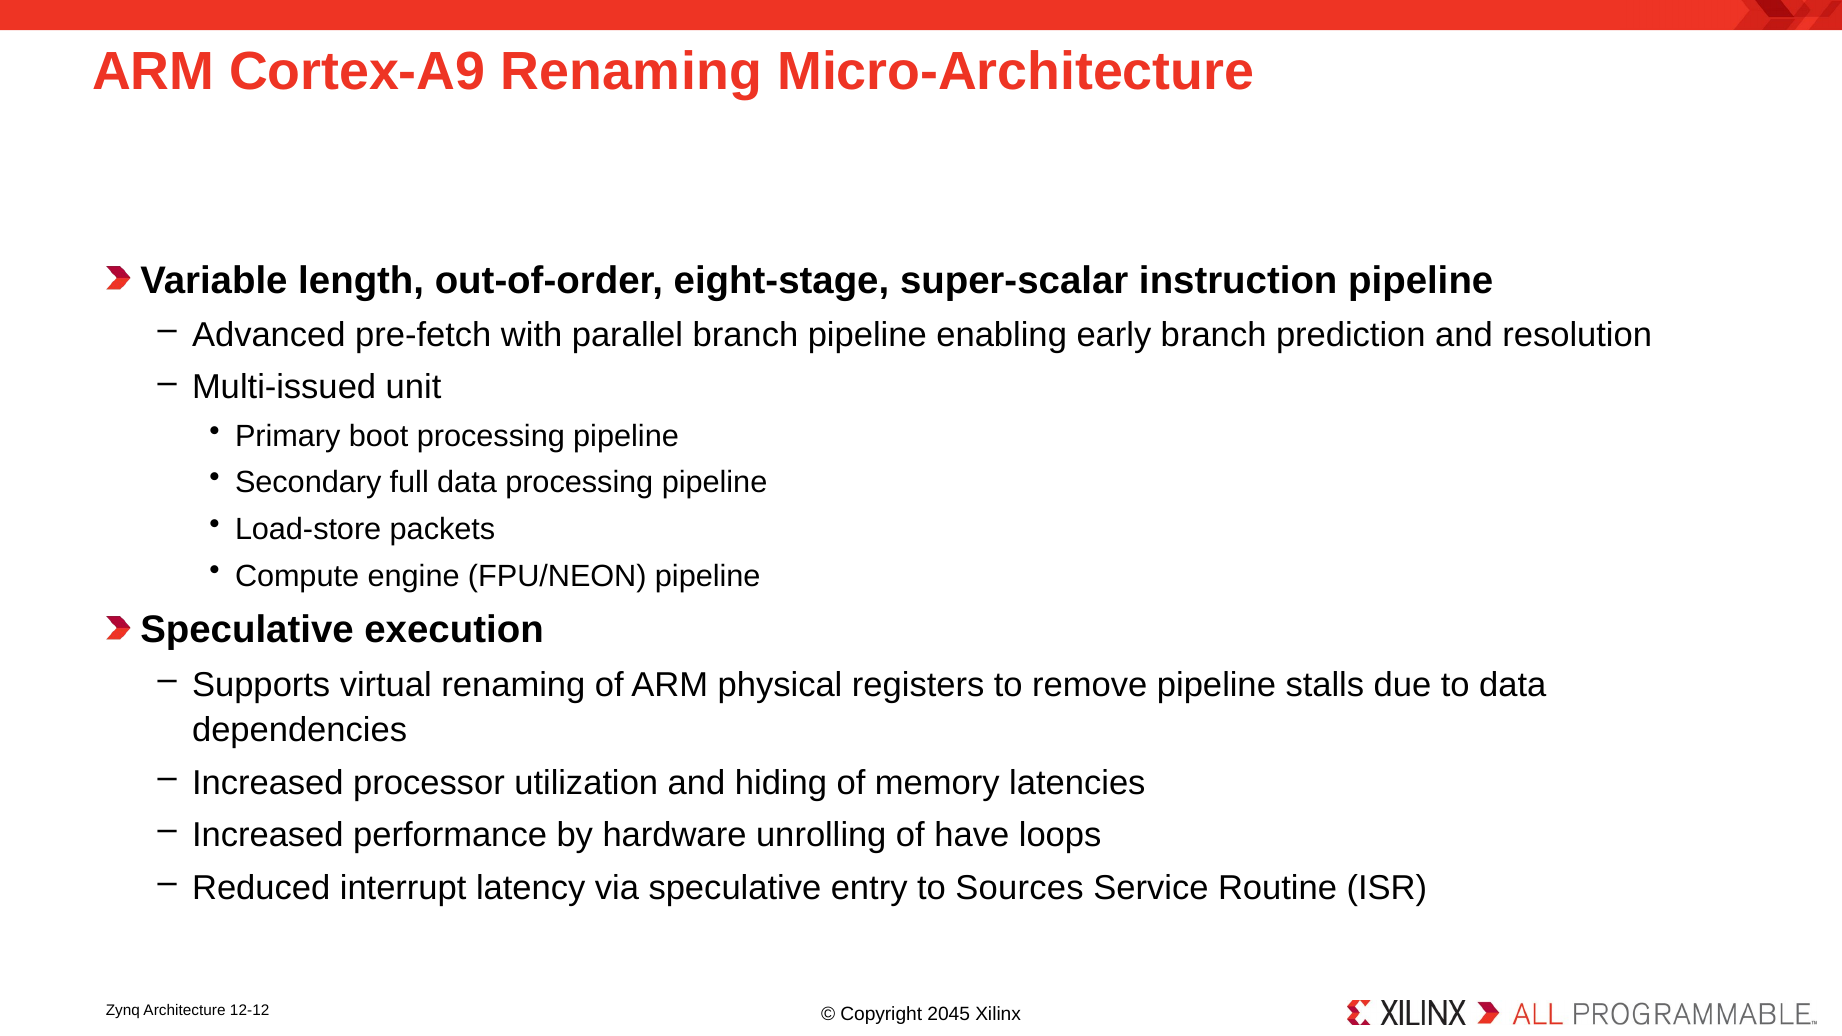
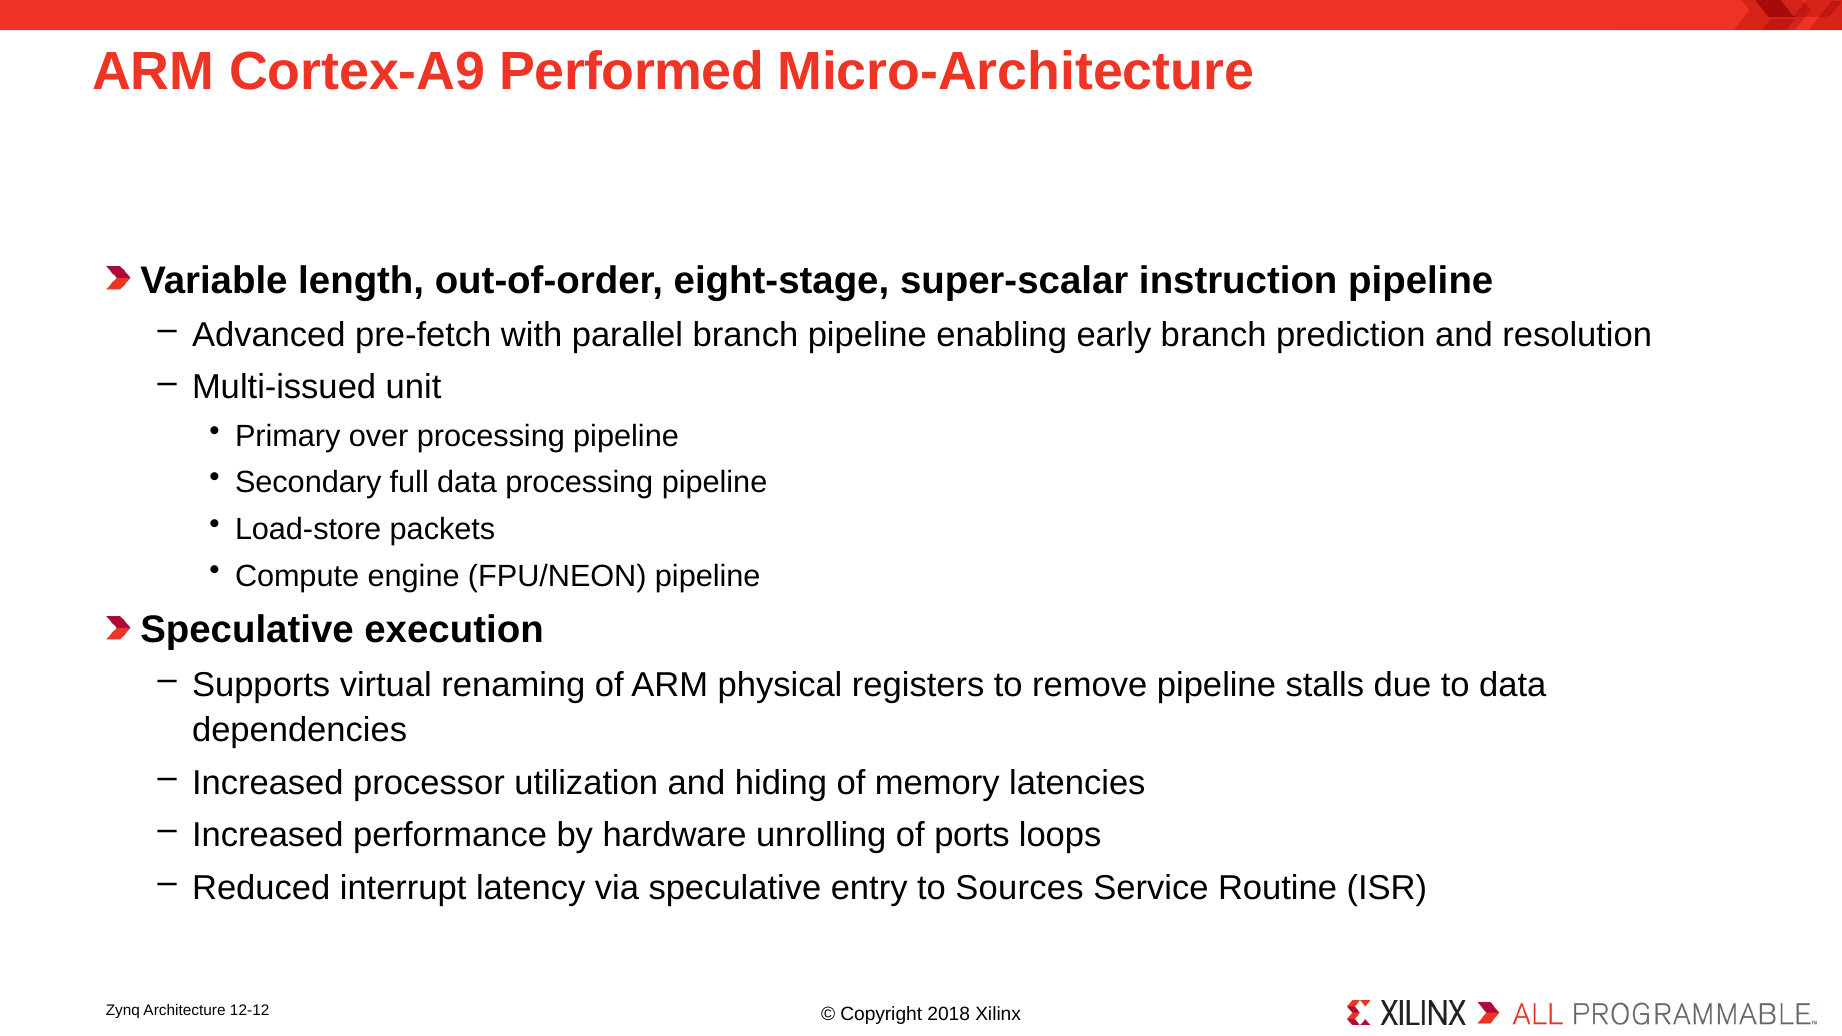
Cortex-A9 Renaming: Renaming -> Performed (632, 71)
boot: boot -> over (379, 436)
have: have -> ports (972, 836)
2045: 2045 -> 2018 (949, 1014)
